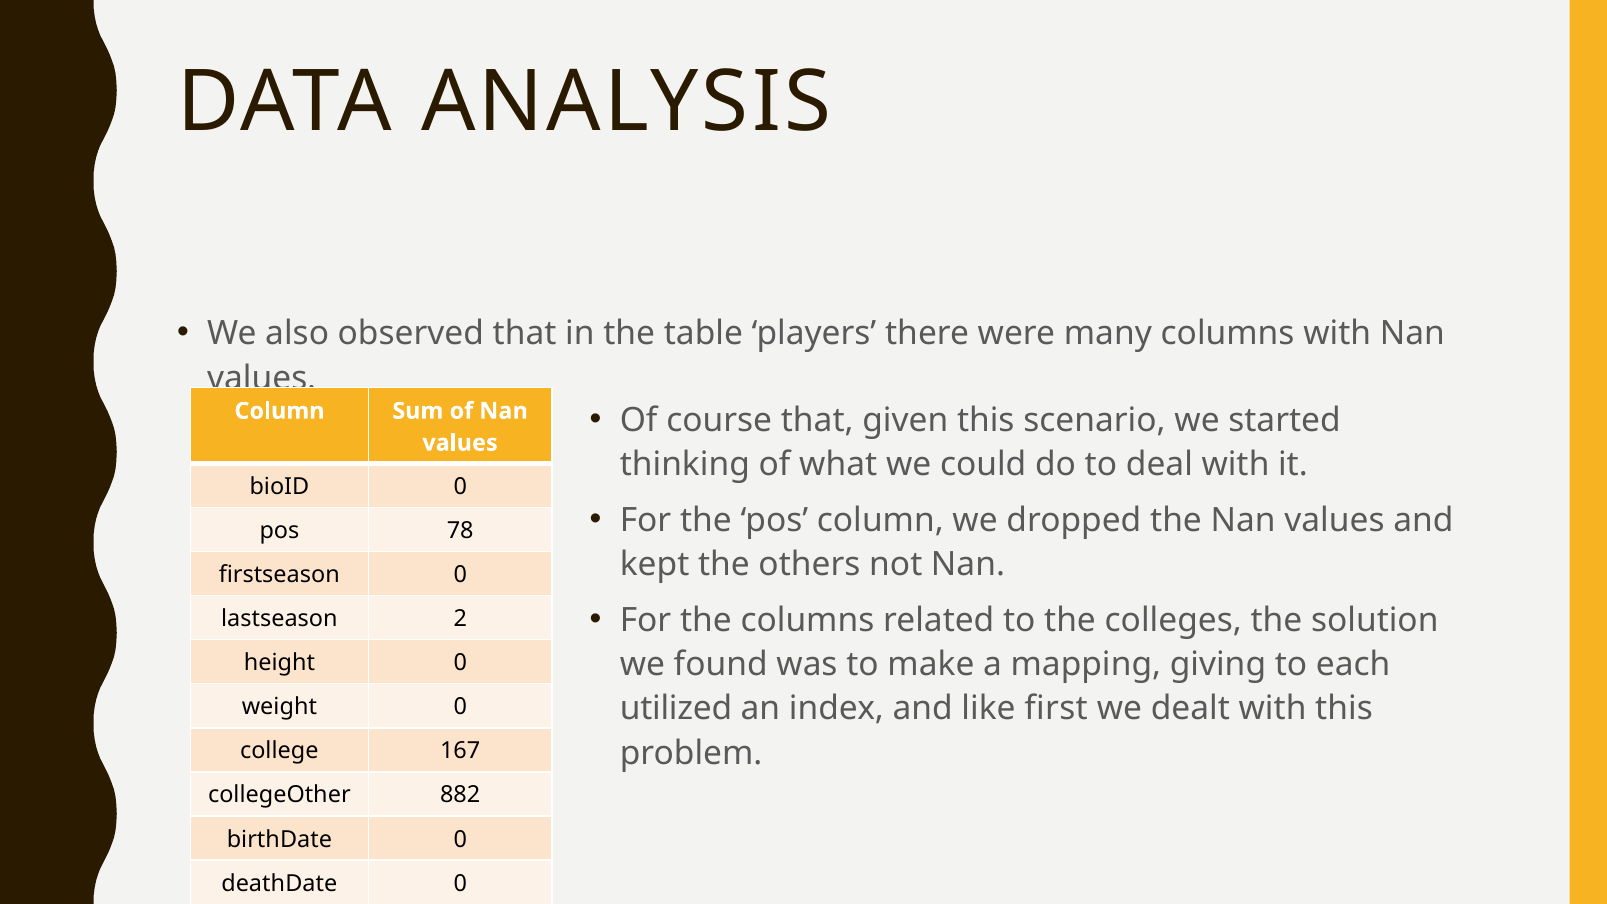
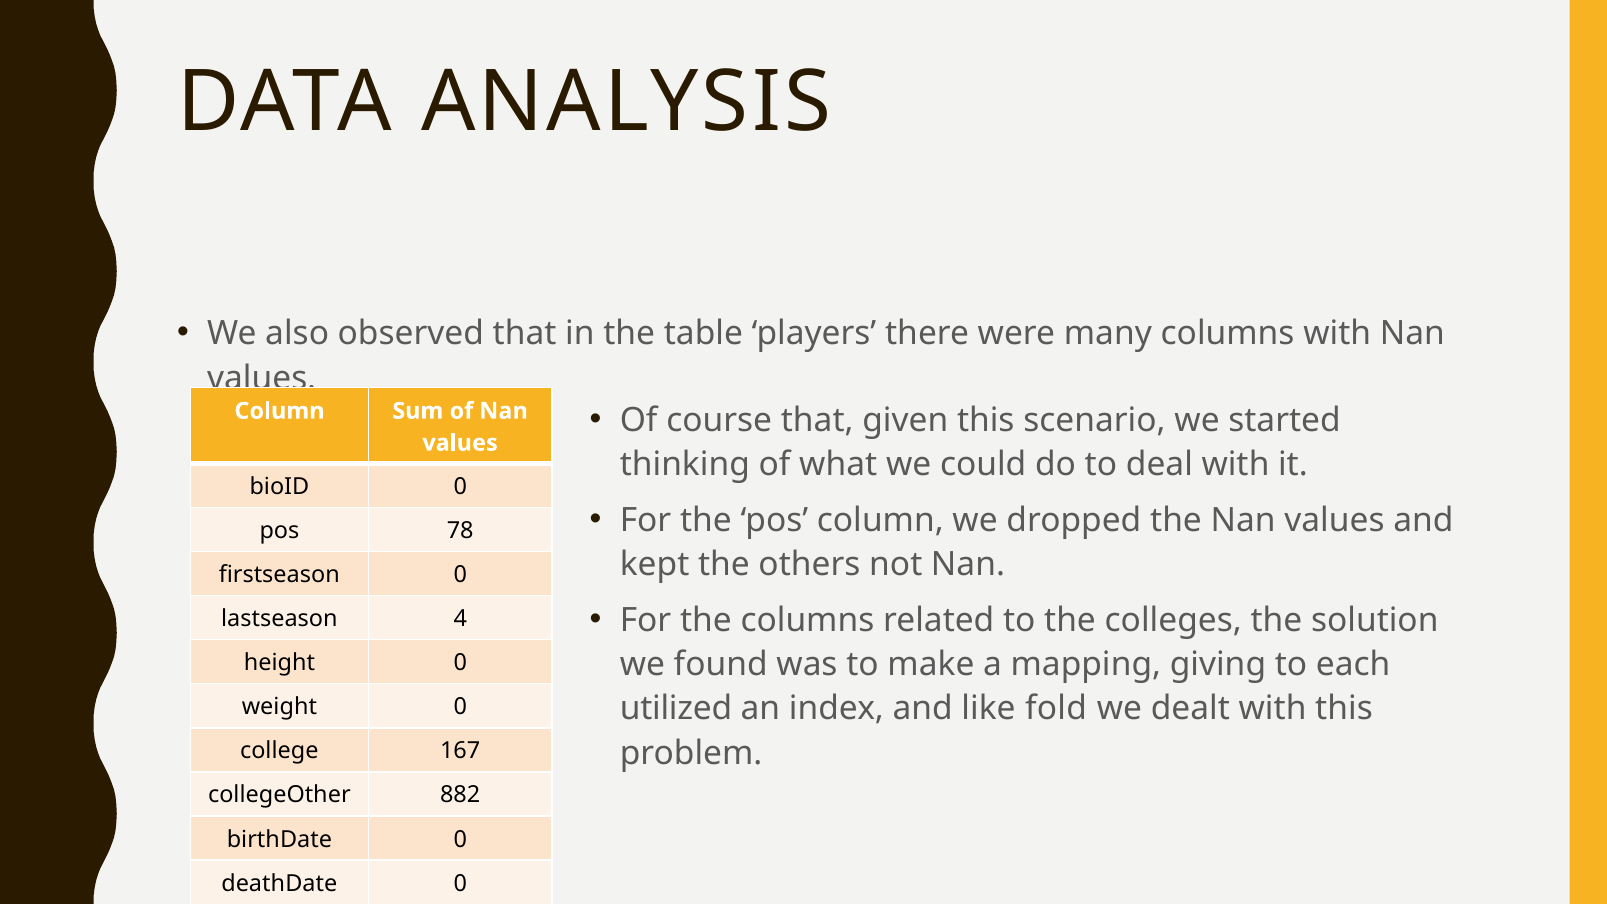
2: 2 -> 4 (460, 619)
first: first -> fold (1056, 709)
